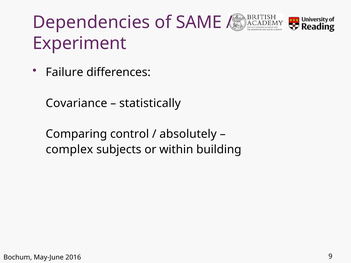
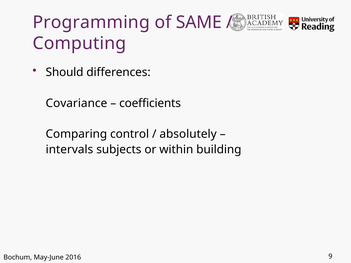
Dependencies: Dependencies -> Programming (91, 22)
Experiment: Experiment -> Computing (79, 43)
Failure: Failure -> Should (65, 72)
statistically: statistically -> coefficients (150, 103)
complex: complex -> intervals (69, 150)
